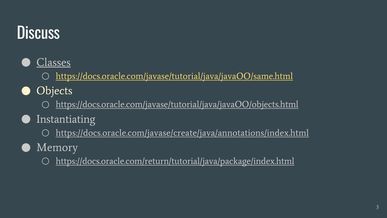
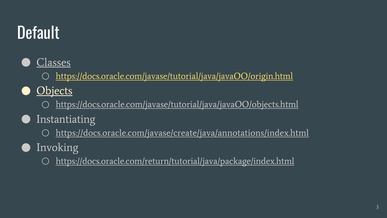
Discuss: Discuss -> Default (38, 34)
https://docs.oracle.com/javase/tutorial/java/javaOO/same.html: https://docs.oracle.com/javase/tutorial/java/javaOO/same.html -> https://docs.oracle.com/javase/tutorial/java/javaOO/origin.html (174, 76)
Objects underline: none -> present (54, 91)
Memory: Memory -> Invoking (57, 147)
